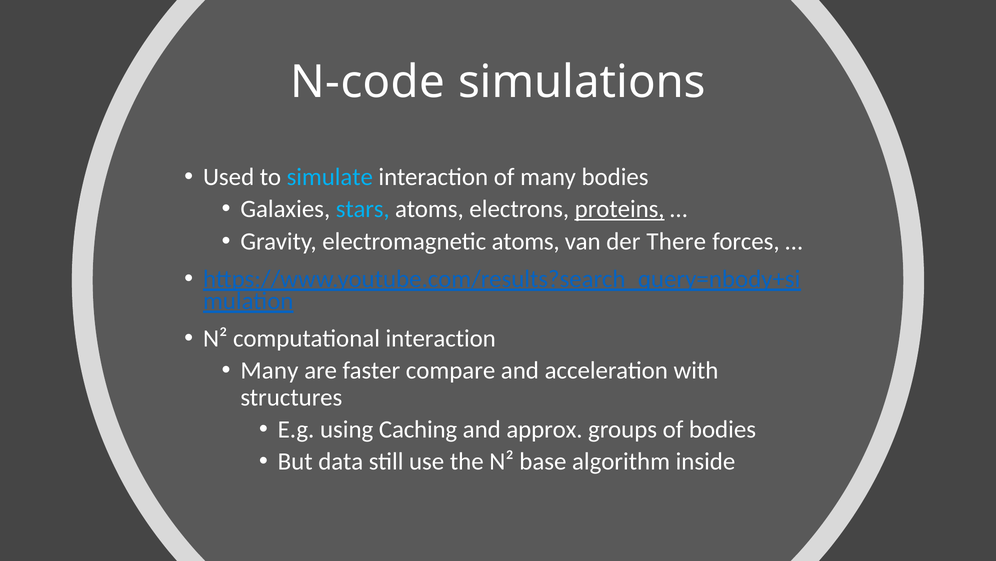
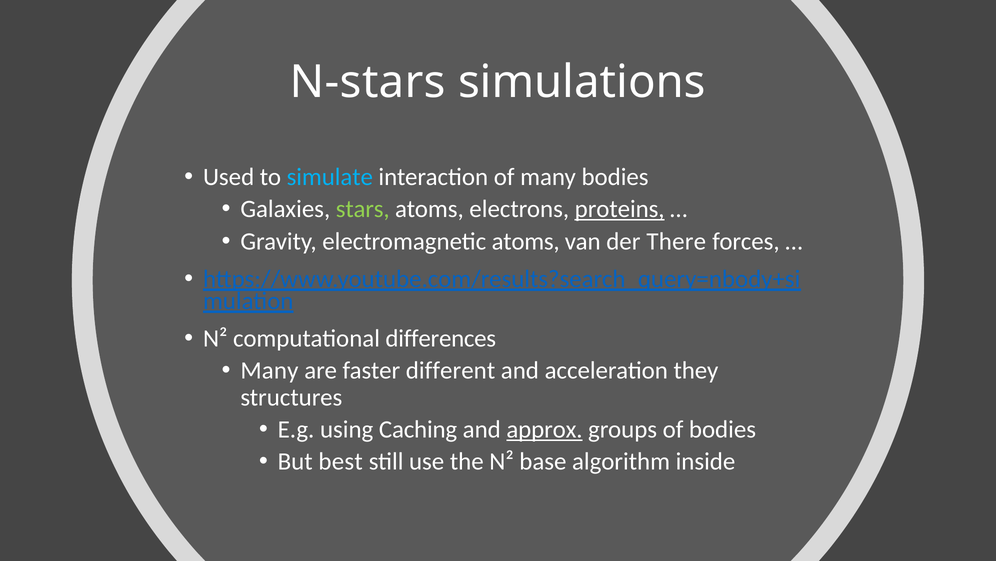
N-code: N-code -> N-stars (368, 82)
stars colour: light blue -> light green (363, 209)
computational interaction: interaction -> differences (441, 338)
compare: compare -> different (451, 370)
with: with -> they (696, 370)
approx underline: none -> present (545, 429)
data: data -> best (341, 461)
